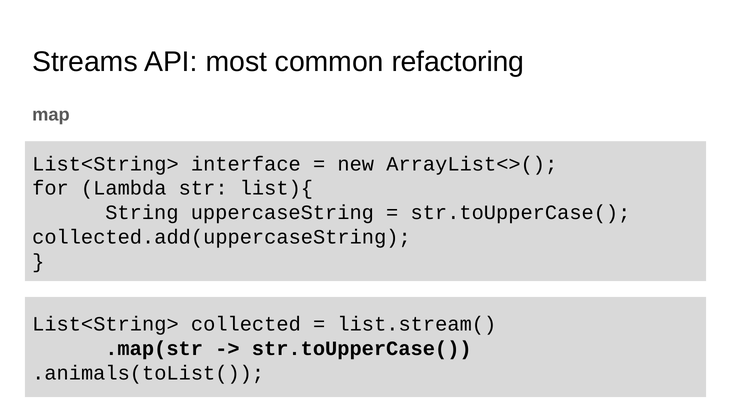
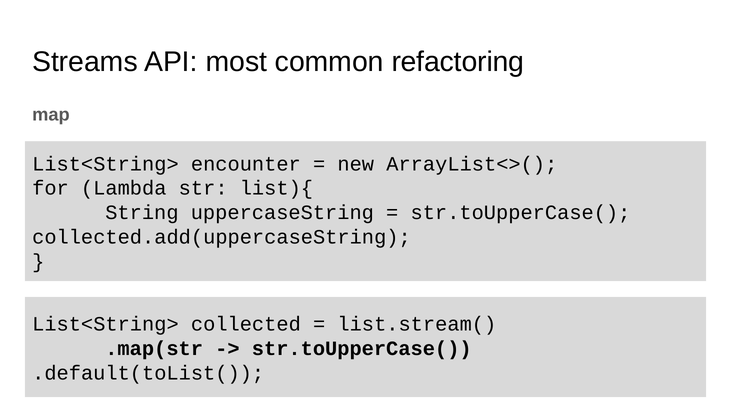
interface: interface -> encounter (246, 164)
.animals(toList(: .animals(toList( -> .default(toList( (148, 373)
